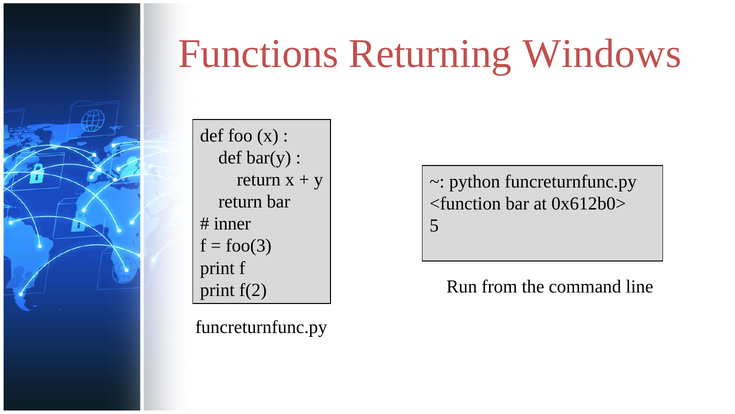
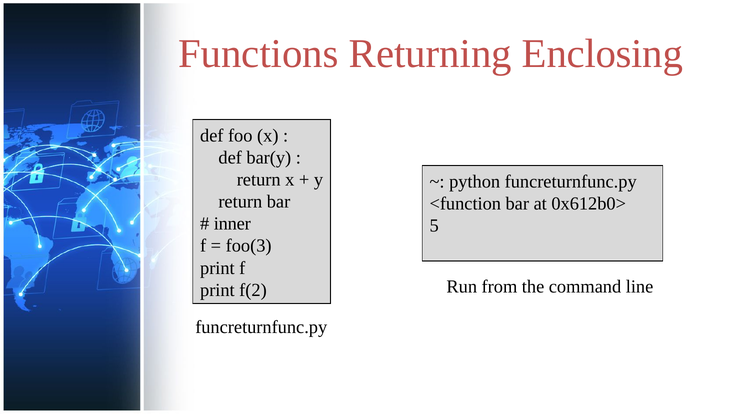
Windows: Windows -> Enclosing (602, 54)
